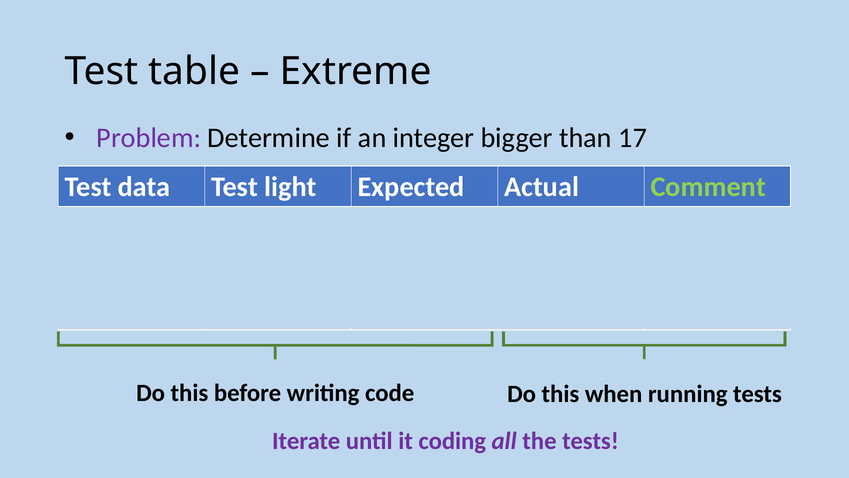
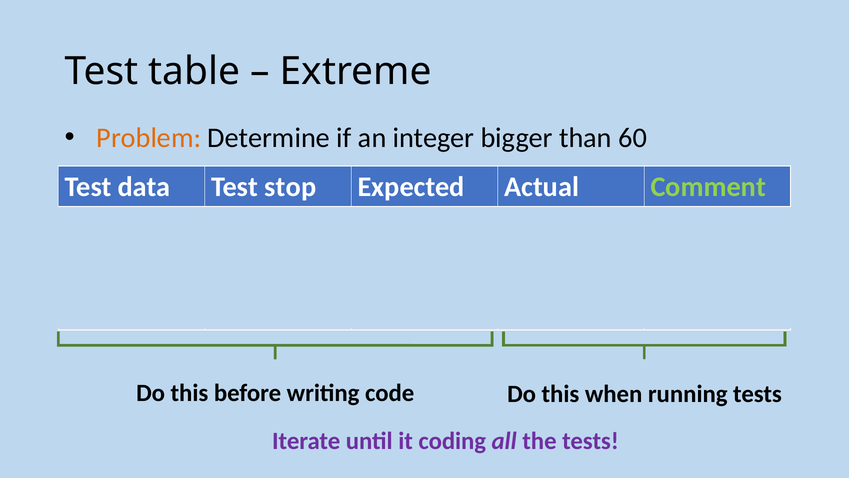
Problem colour: purple -> orange (149, 138)
17: 17 -> 60 (633, 138)
light: light -> stop (290, 187)
